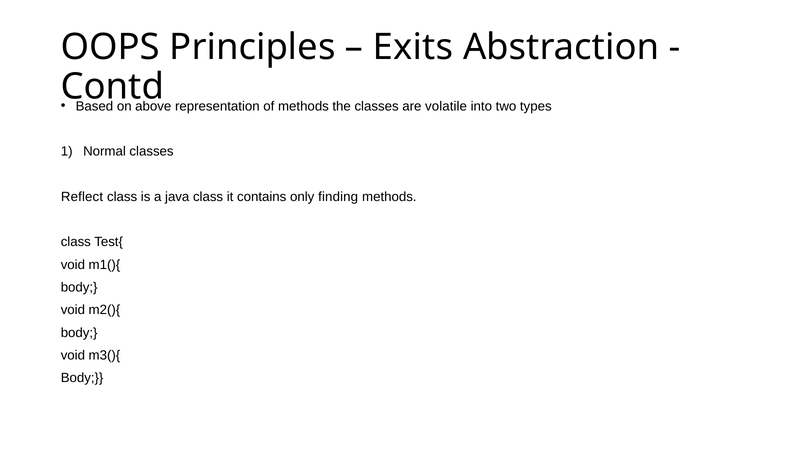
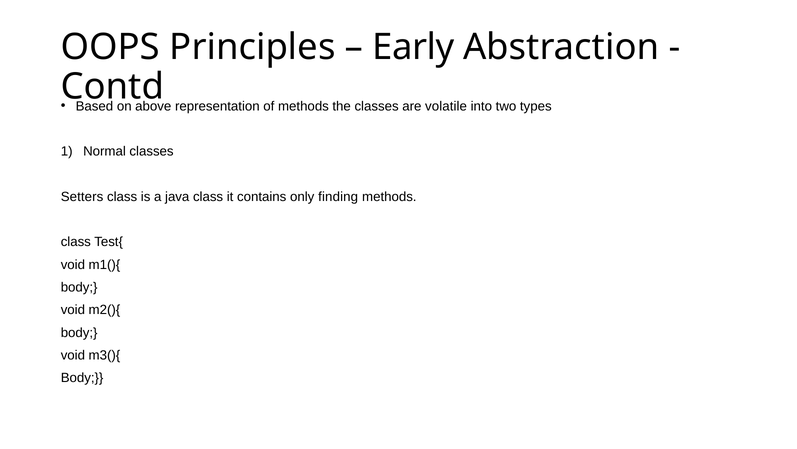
Exits: Exits -> Early (413, 47)
Reflect: Reflect -> Setters (82, 196)
